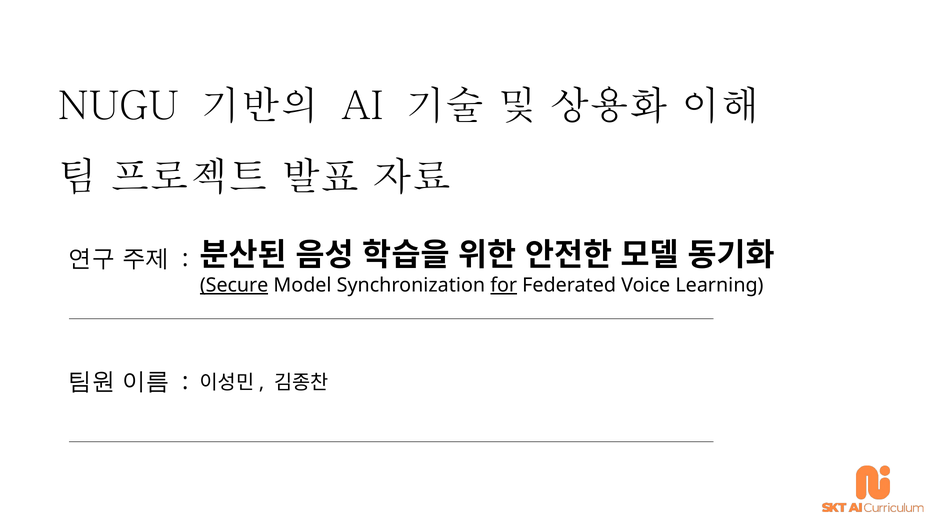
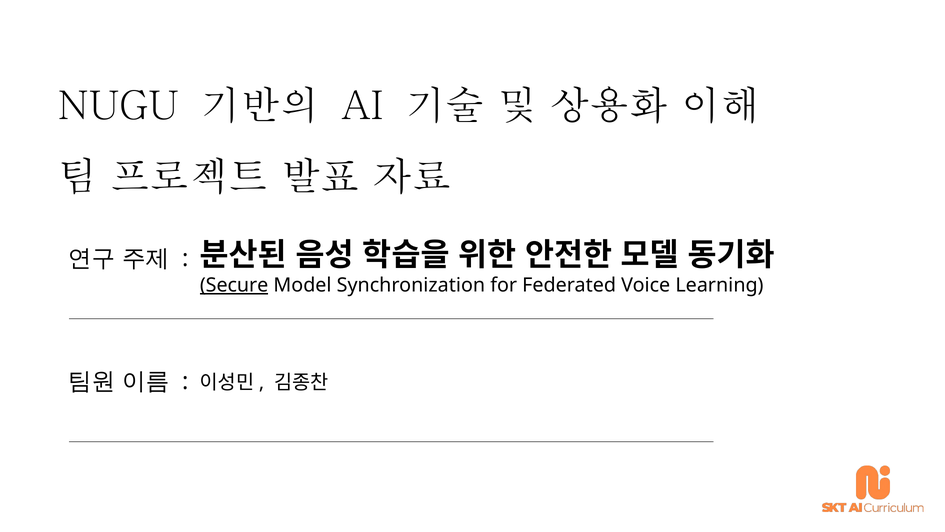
for underline: present -> none (504, 285)
